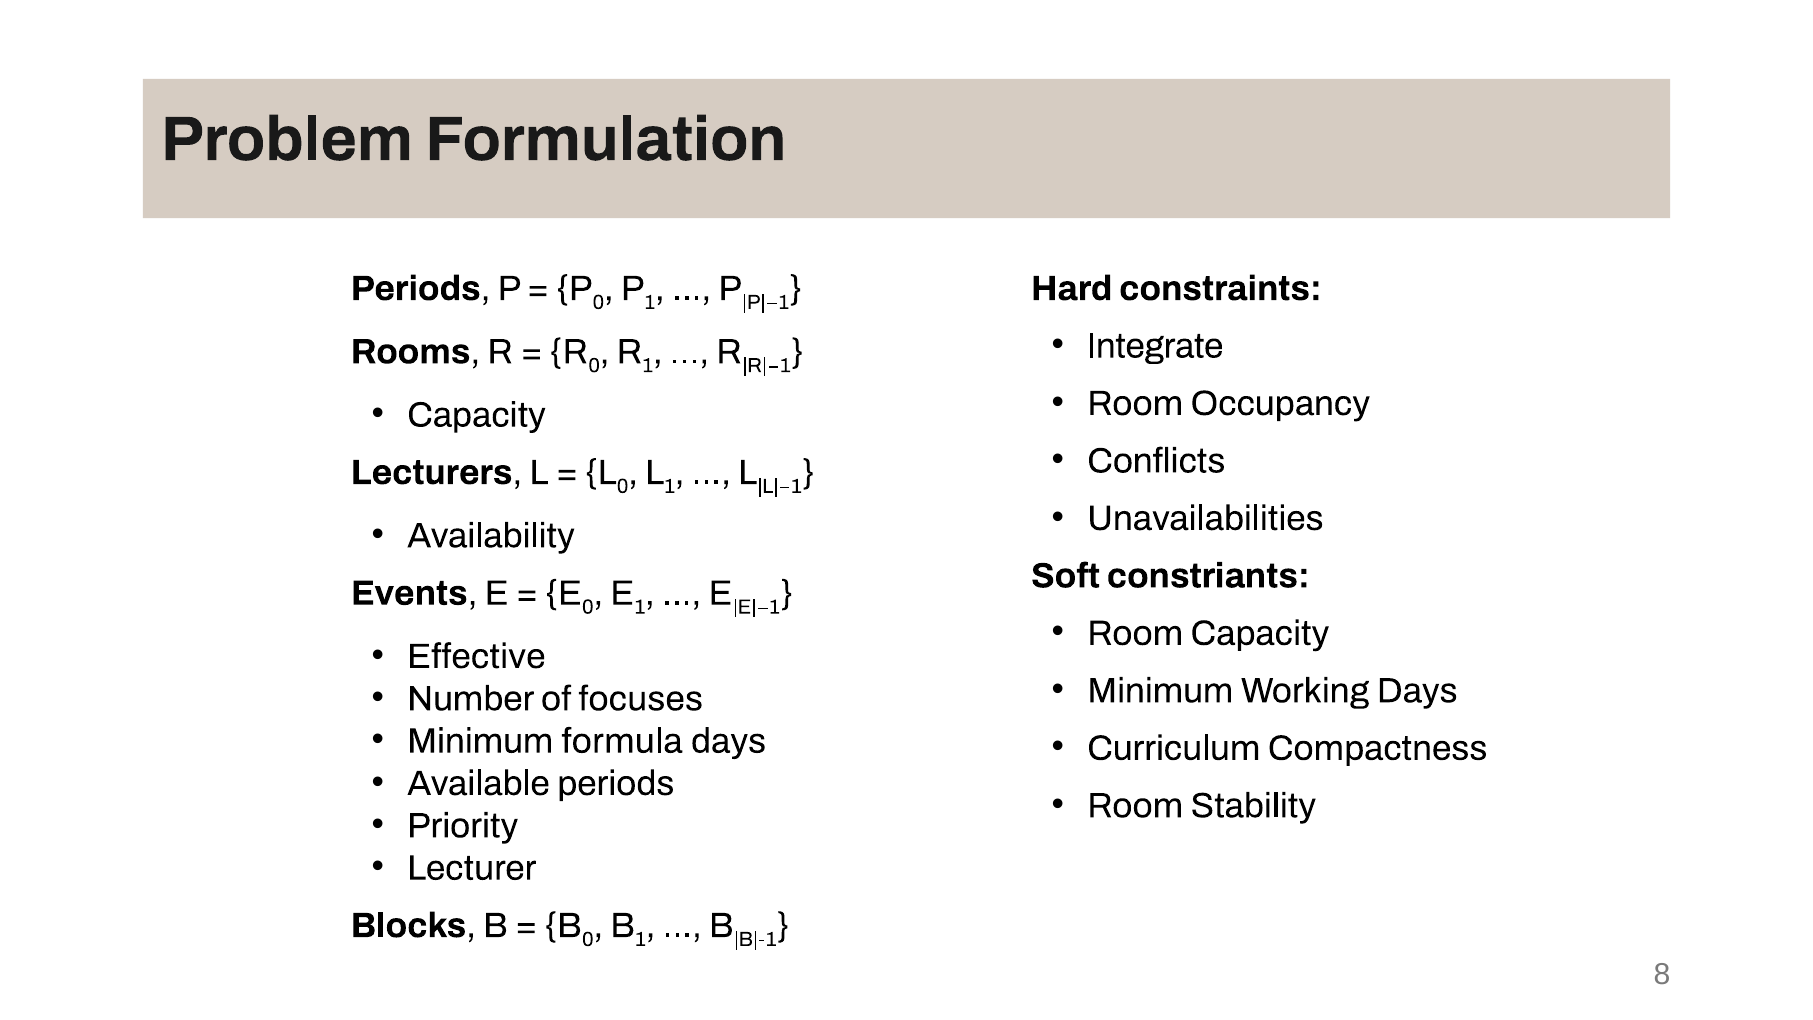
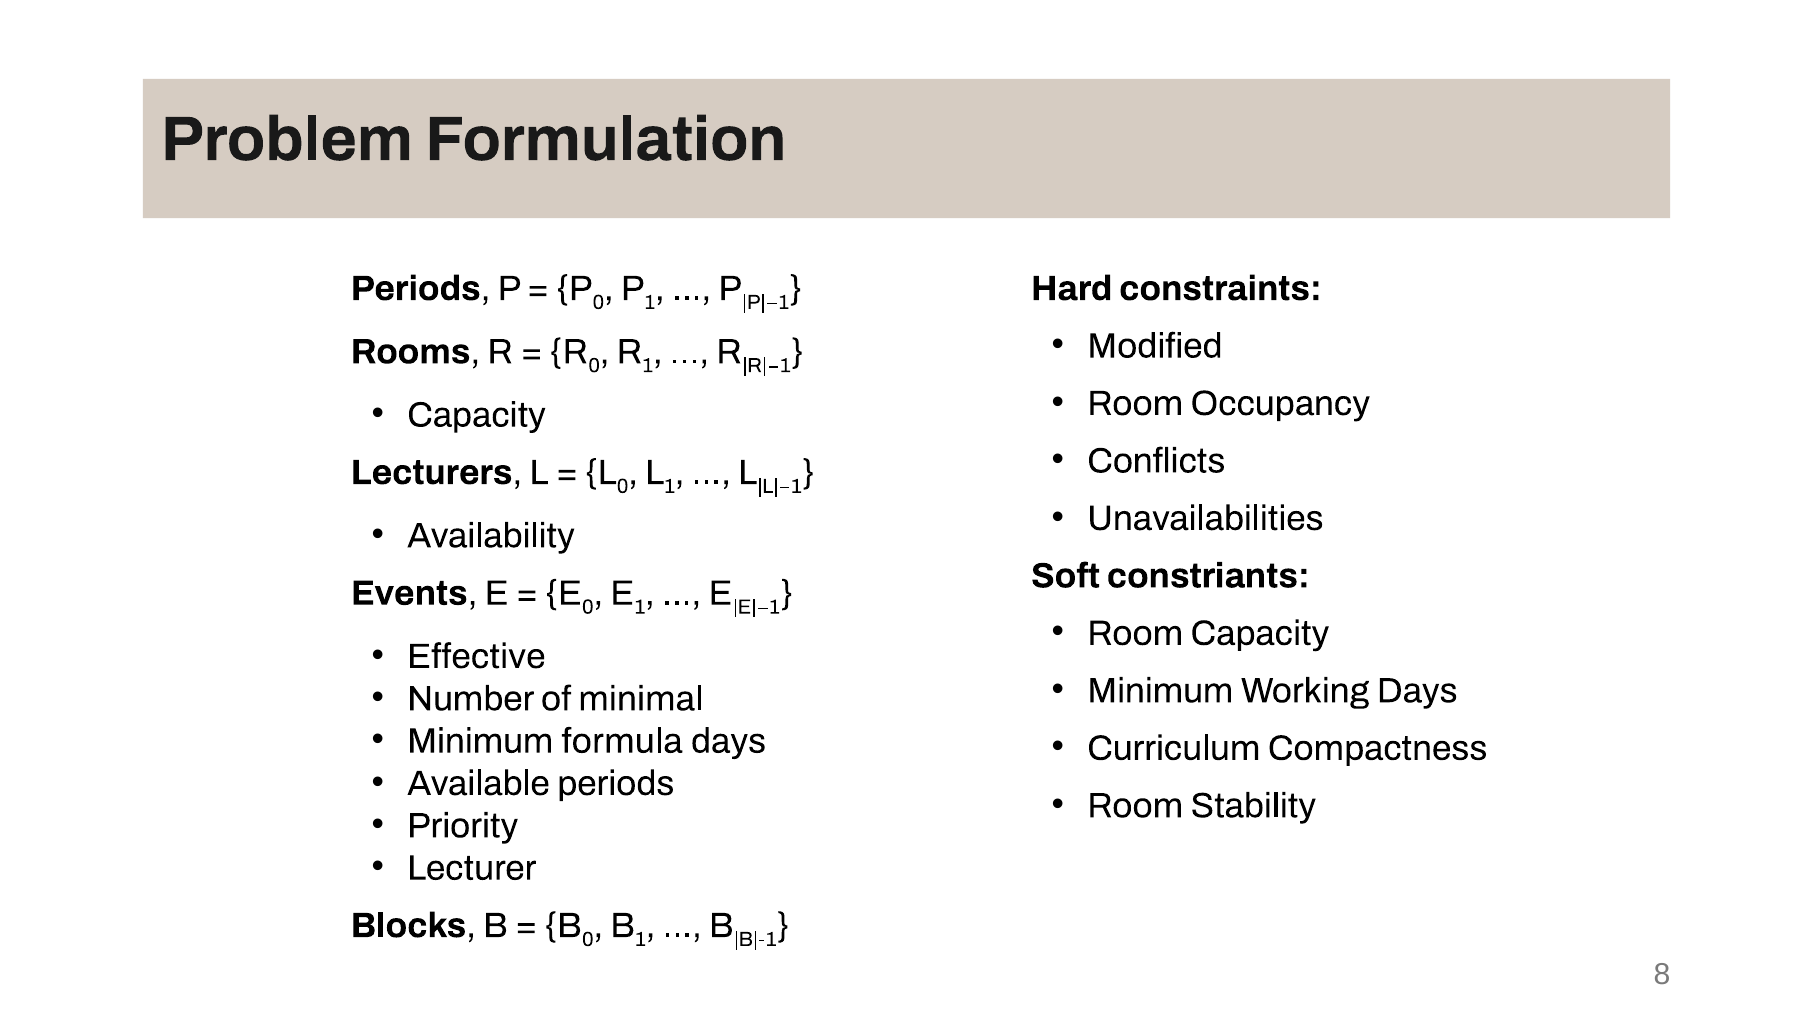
Integrate: Integrate -> Modified (1155, 346)
focuses: focuses -> minimal (641, 699)
